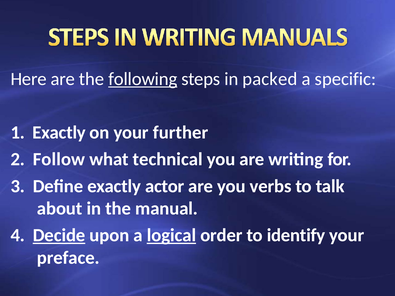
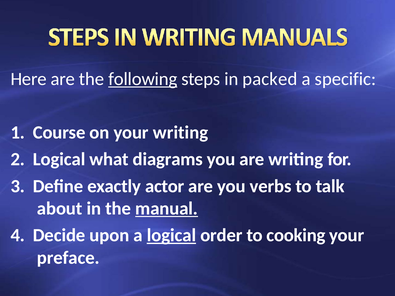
Exactly: Exactly -> Course (59, 133)
your further: further -> writing (181, 133)
Follow: Follow -> Logical (59, 159)
technical: technical -> diagrams (168, 159)
manual underline: none -> present (167, 209)
Decide underline: present -> none (59, 236)
identify: identify -> cooking (296, 236)
